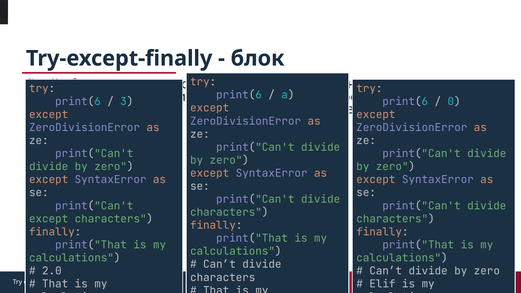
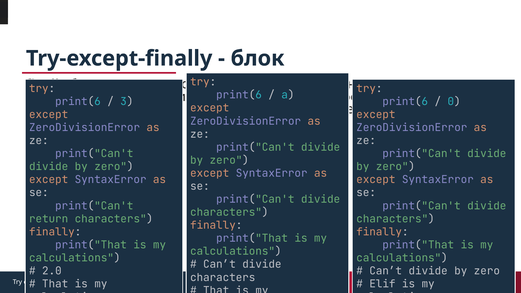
except: except -> return (49, 219)
